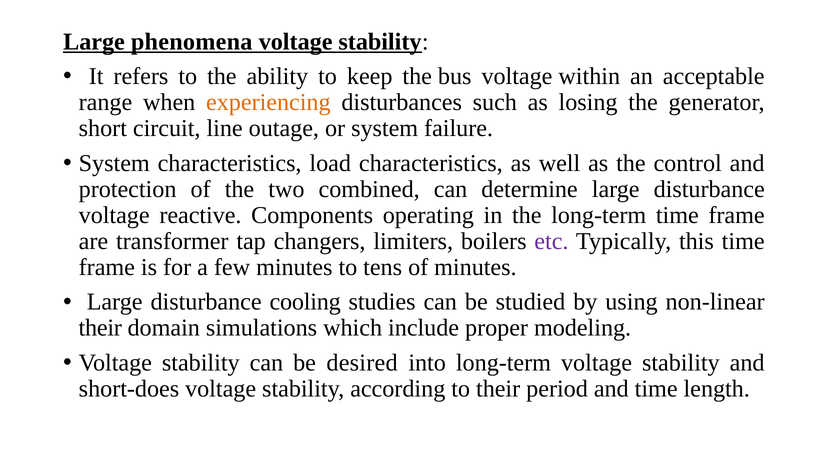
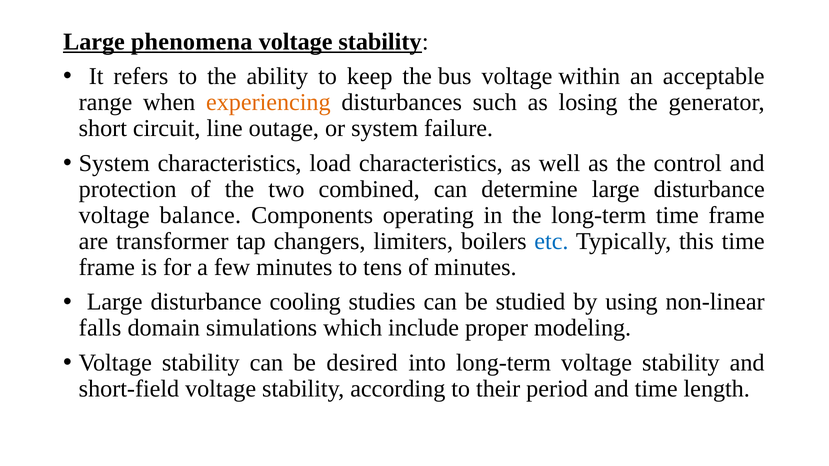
reactive: reactive -> balance (200, 215)
etc colour: purple -> blue (551, 241)
their: their -> falls (100, 328)
short-does: short-does -> short-field (129, 389)
